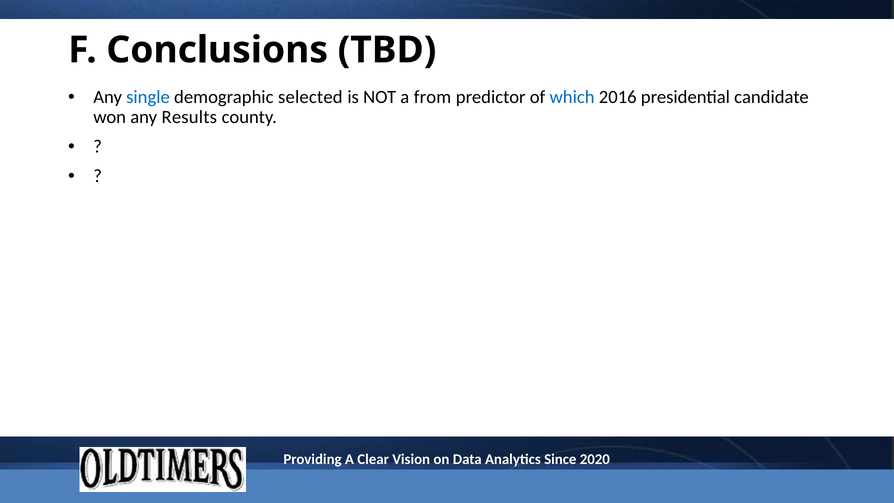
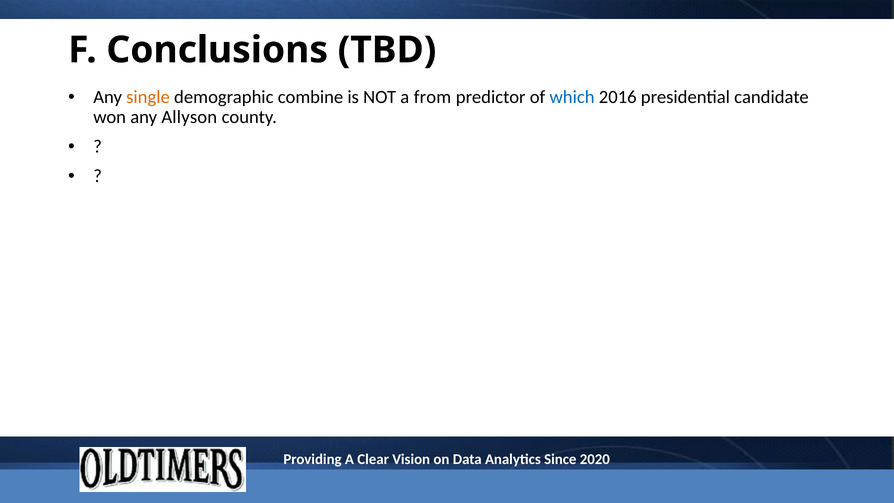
single colour: blue -> orange (148, 97)
selected: selected -> combine (310, 97)
Results: Results -> Allyson (189, 117)
